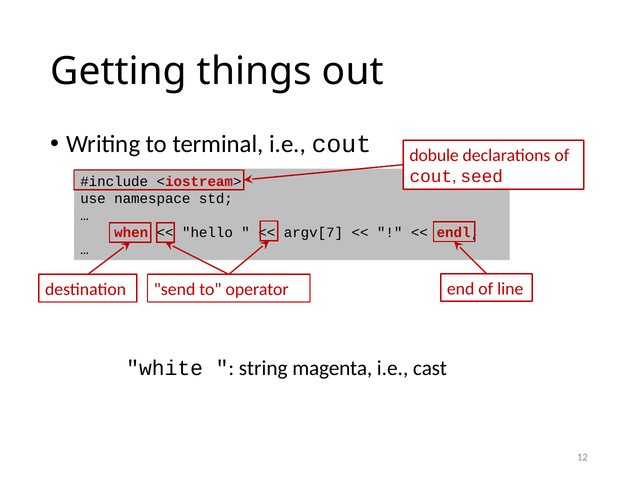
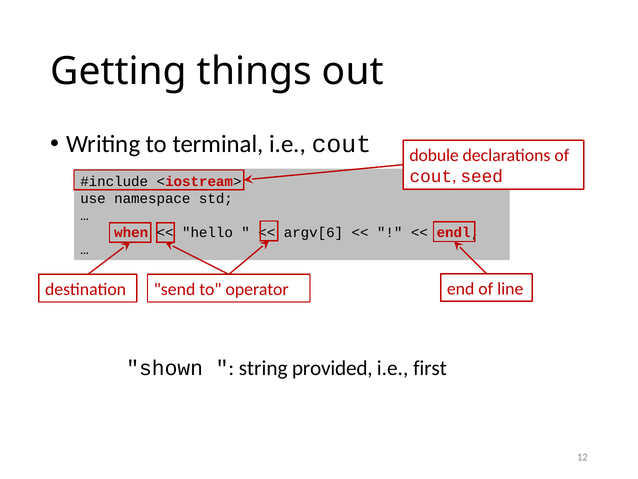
argv[7: argv[7 -> argv[6 (313, 232)
white: white -> shown (165, 368)
magenta: magenta -> provided (332, 368)
cast: cast -> first (430, 368)
